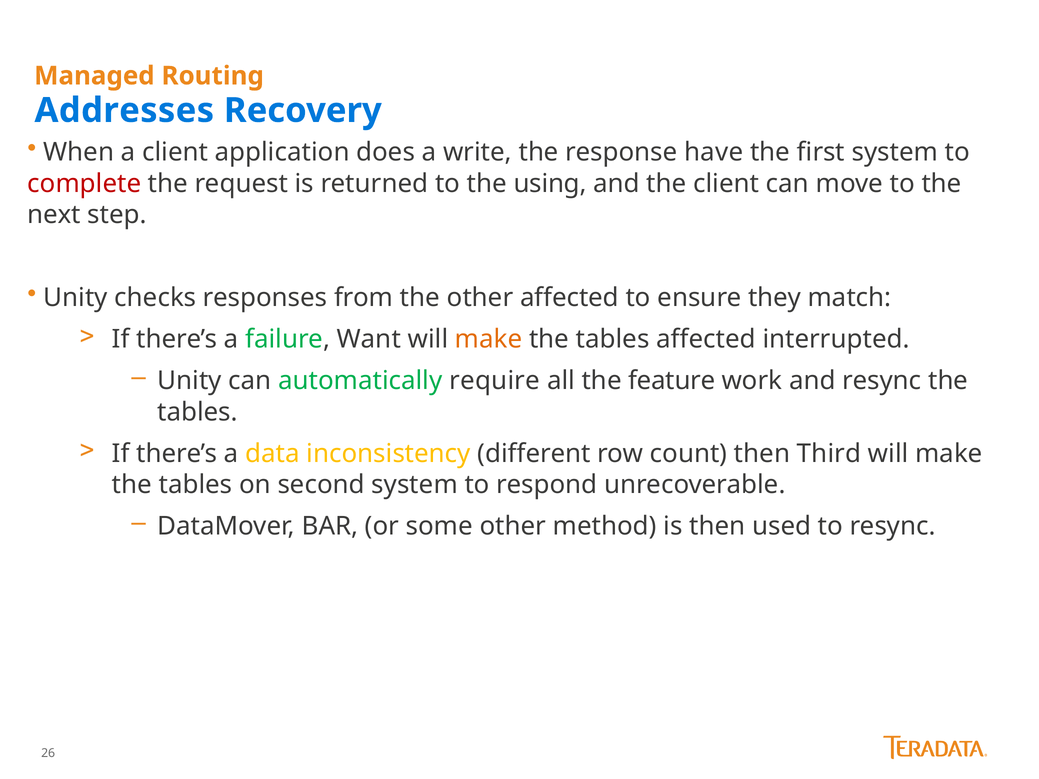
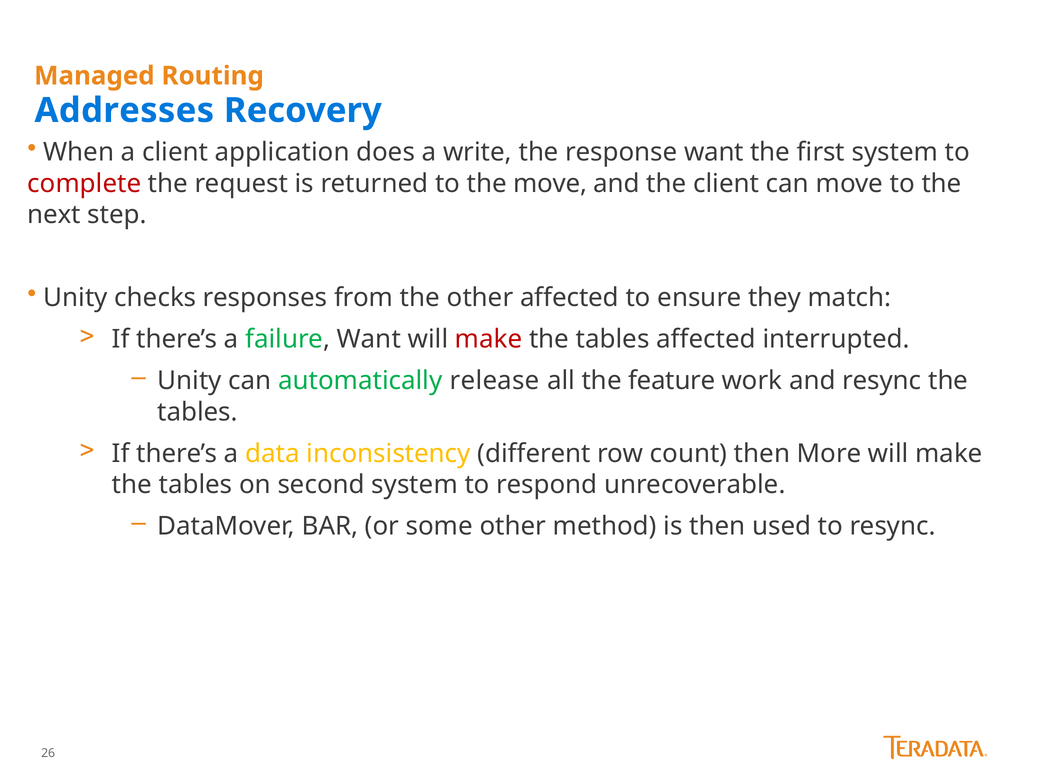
response have: have -> want (714, 152)
the using: using -> move (550, 184)
make colour: orange -> red (489, 339)
require: require -> release (495, 381)
Third: Third -> More (829, 454)
